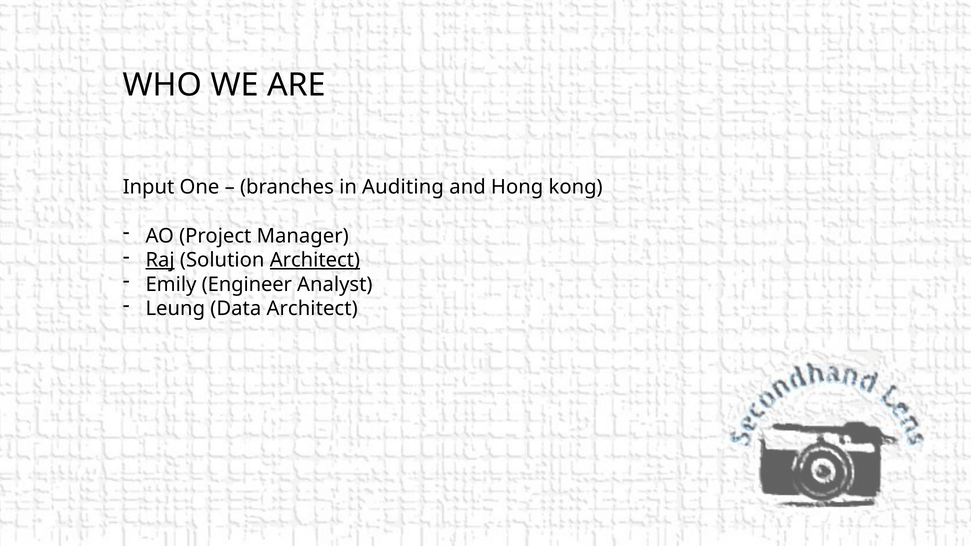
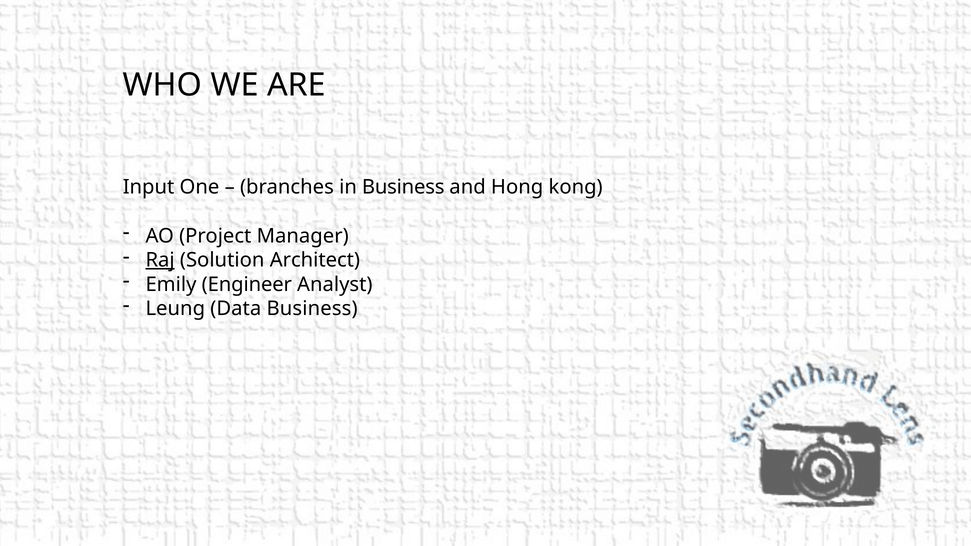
in Auditing: Auditing -> Business (403, 187)
Architect underline: present -> none (315, 260)
Data Architect: Architect -> Business (312, 309)
